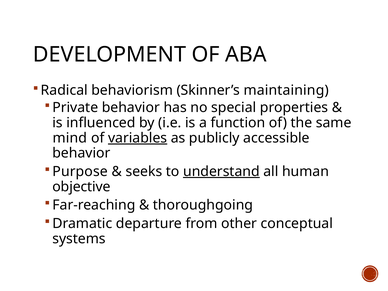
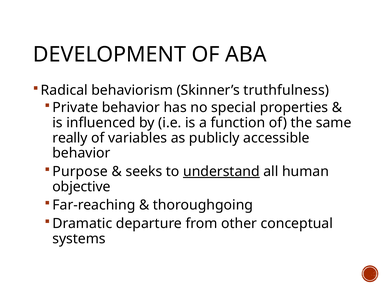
maintaining: maintaining -> truthfulness (286, 90)
mind: mind -> really (70, 138)
variables underline: present -> none (138, 138)
